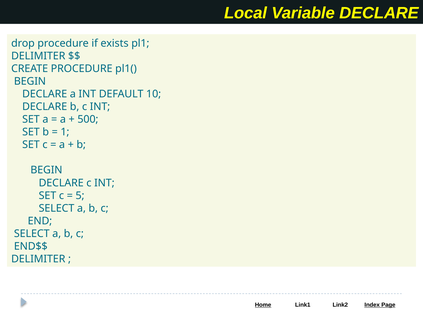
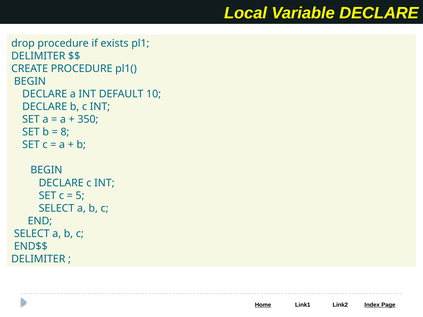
500: 500 -> 350 (88, 120)
1: 1 -> 8 (65, 132)
